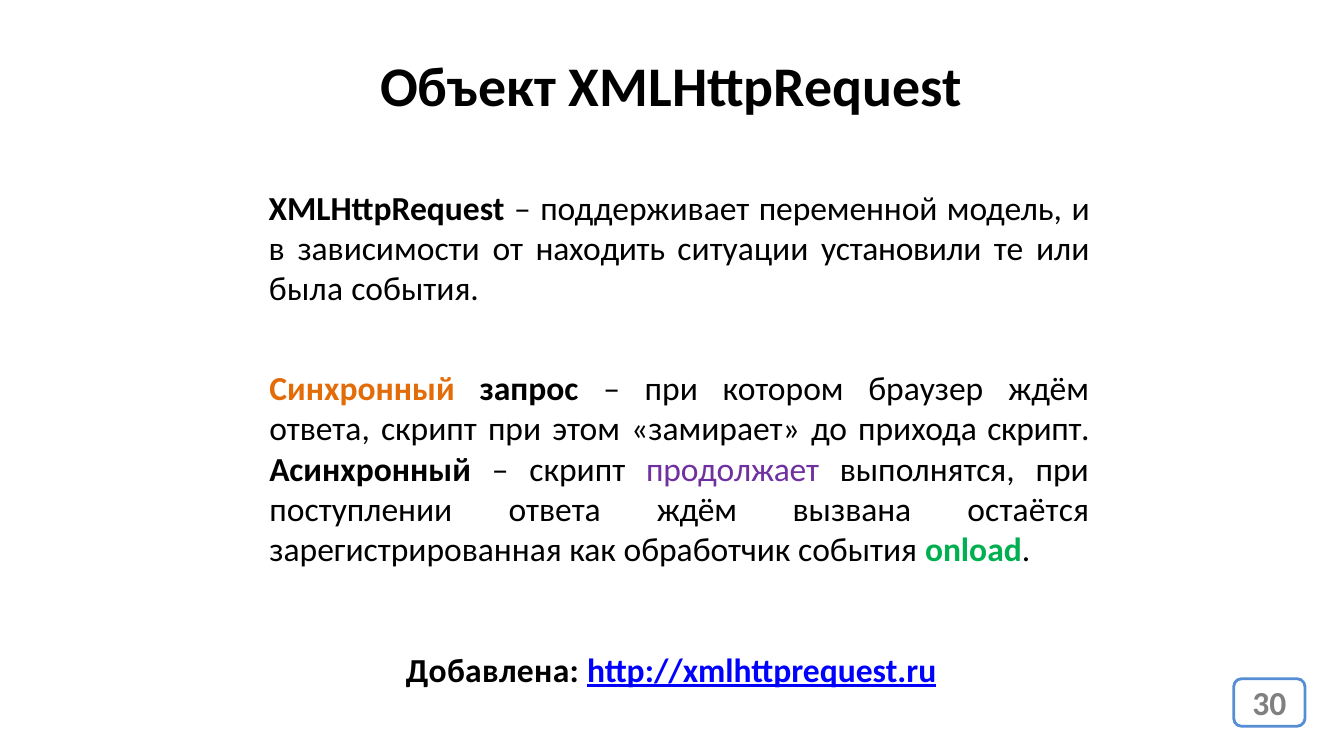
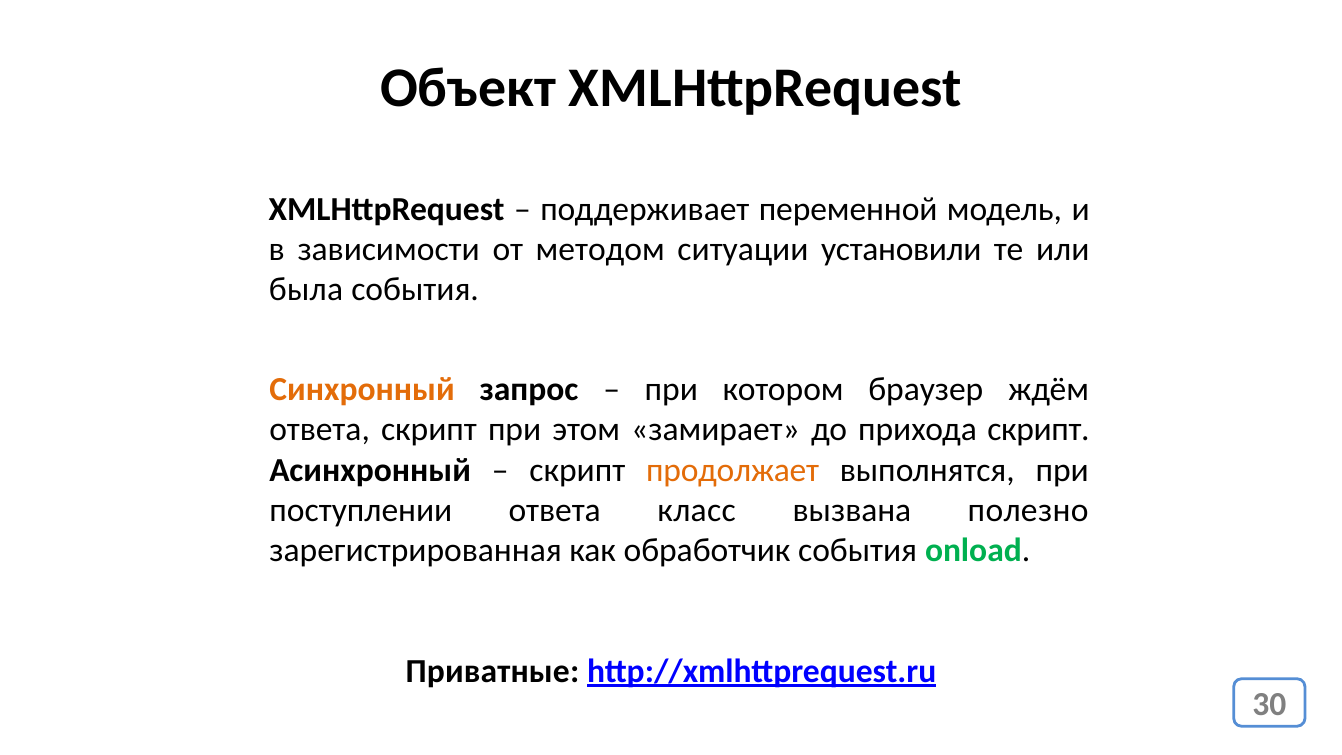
находить: находить -> методом (600, 250)
продолжает colour: purple -> orange (733, 470)
ответа ждём: ждём -> класс (697, 510)
остаётся: остаётся -> полезно (1028, 510)
Добавлена: Добавлена -> Приватные (492, 671)
